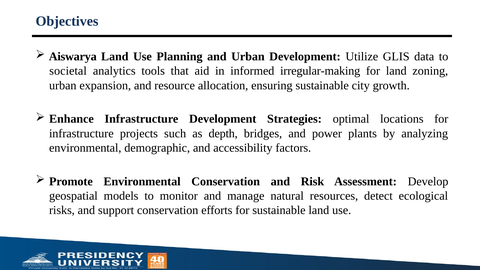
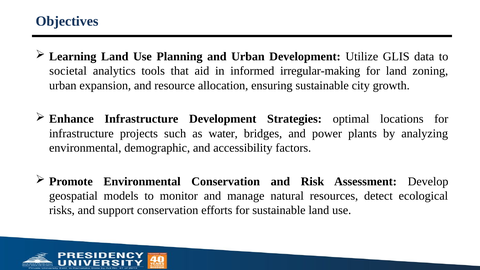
Aiswarya: Aiswarya -> Learning (73, 57)
depth: depth -> water (223, 133)
